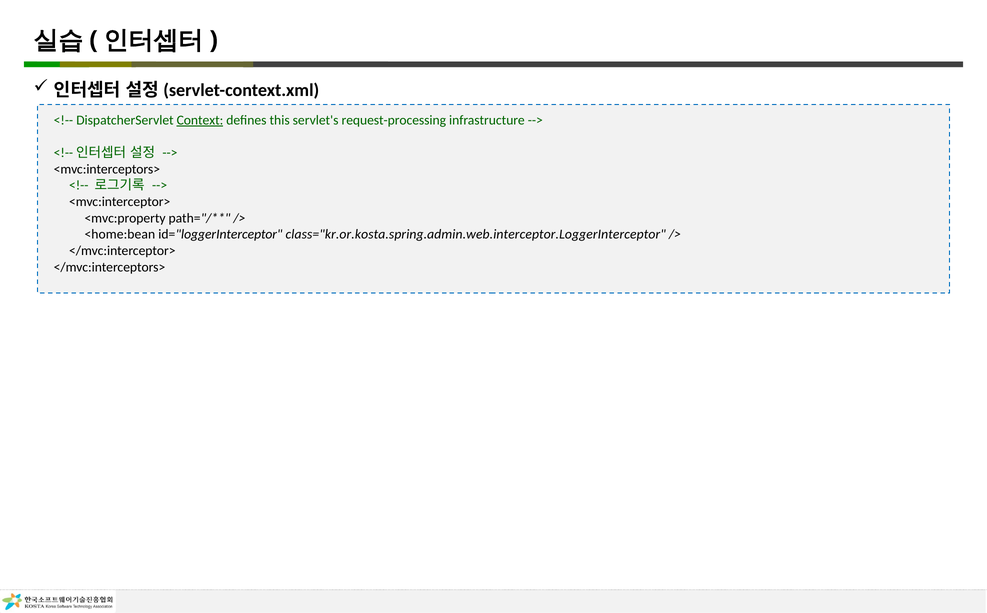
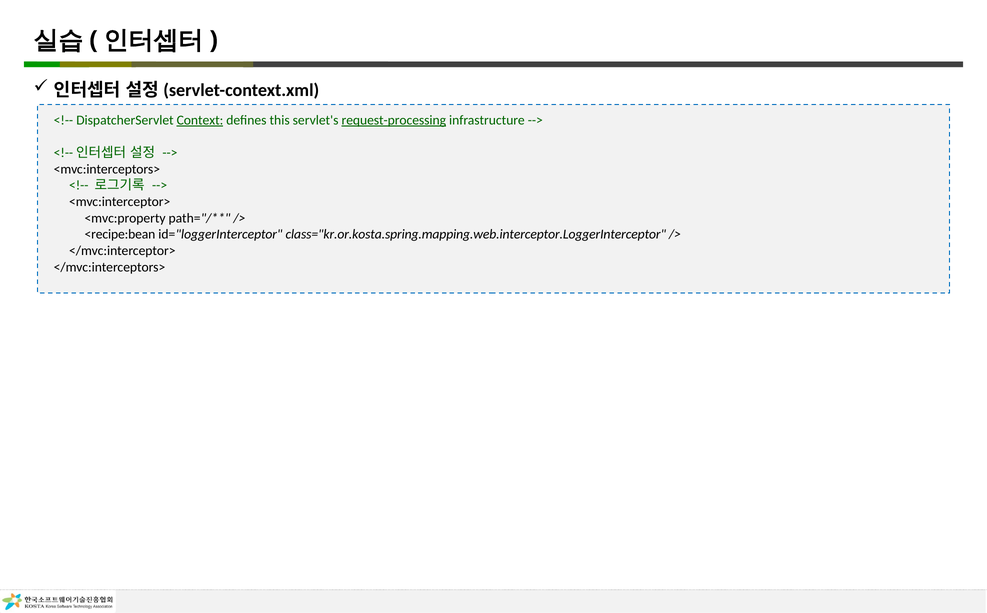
request-processing underline: none -> present (394, 120)
<home:bean: <home:bean -> <recipe:bean (120, 234)
class="kr.or.kosta.spring.admin.web.interceptor.LoggerInterceptor: class="kr.or.kosta.spring.admin.web.interceptor.LoggerInterceptor -> class="kr.or.kosta.spring.mapping.web.interceptor.LoggerInterceptor (476, 234)
